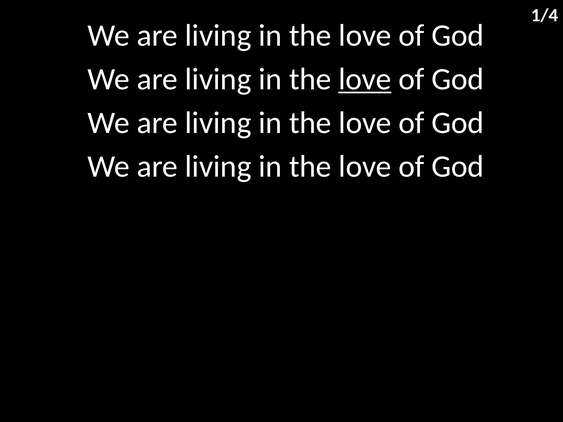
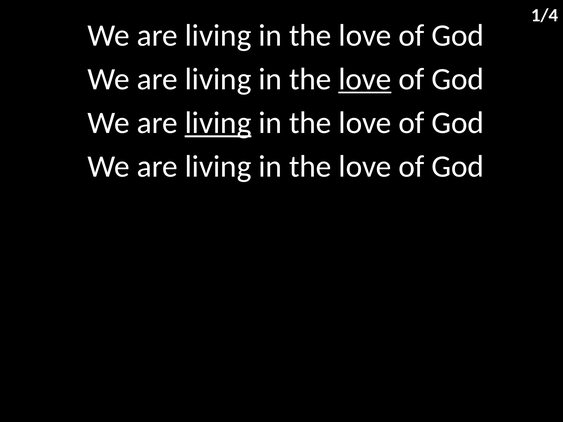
living underline: none -> present (218, 123)
